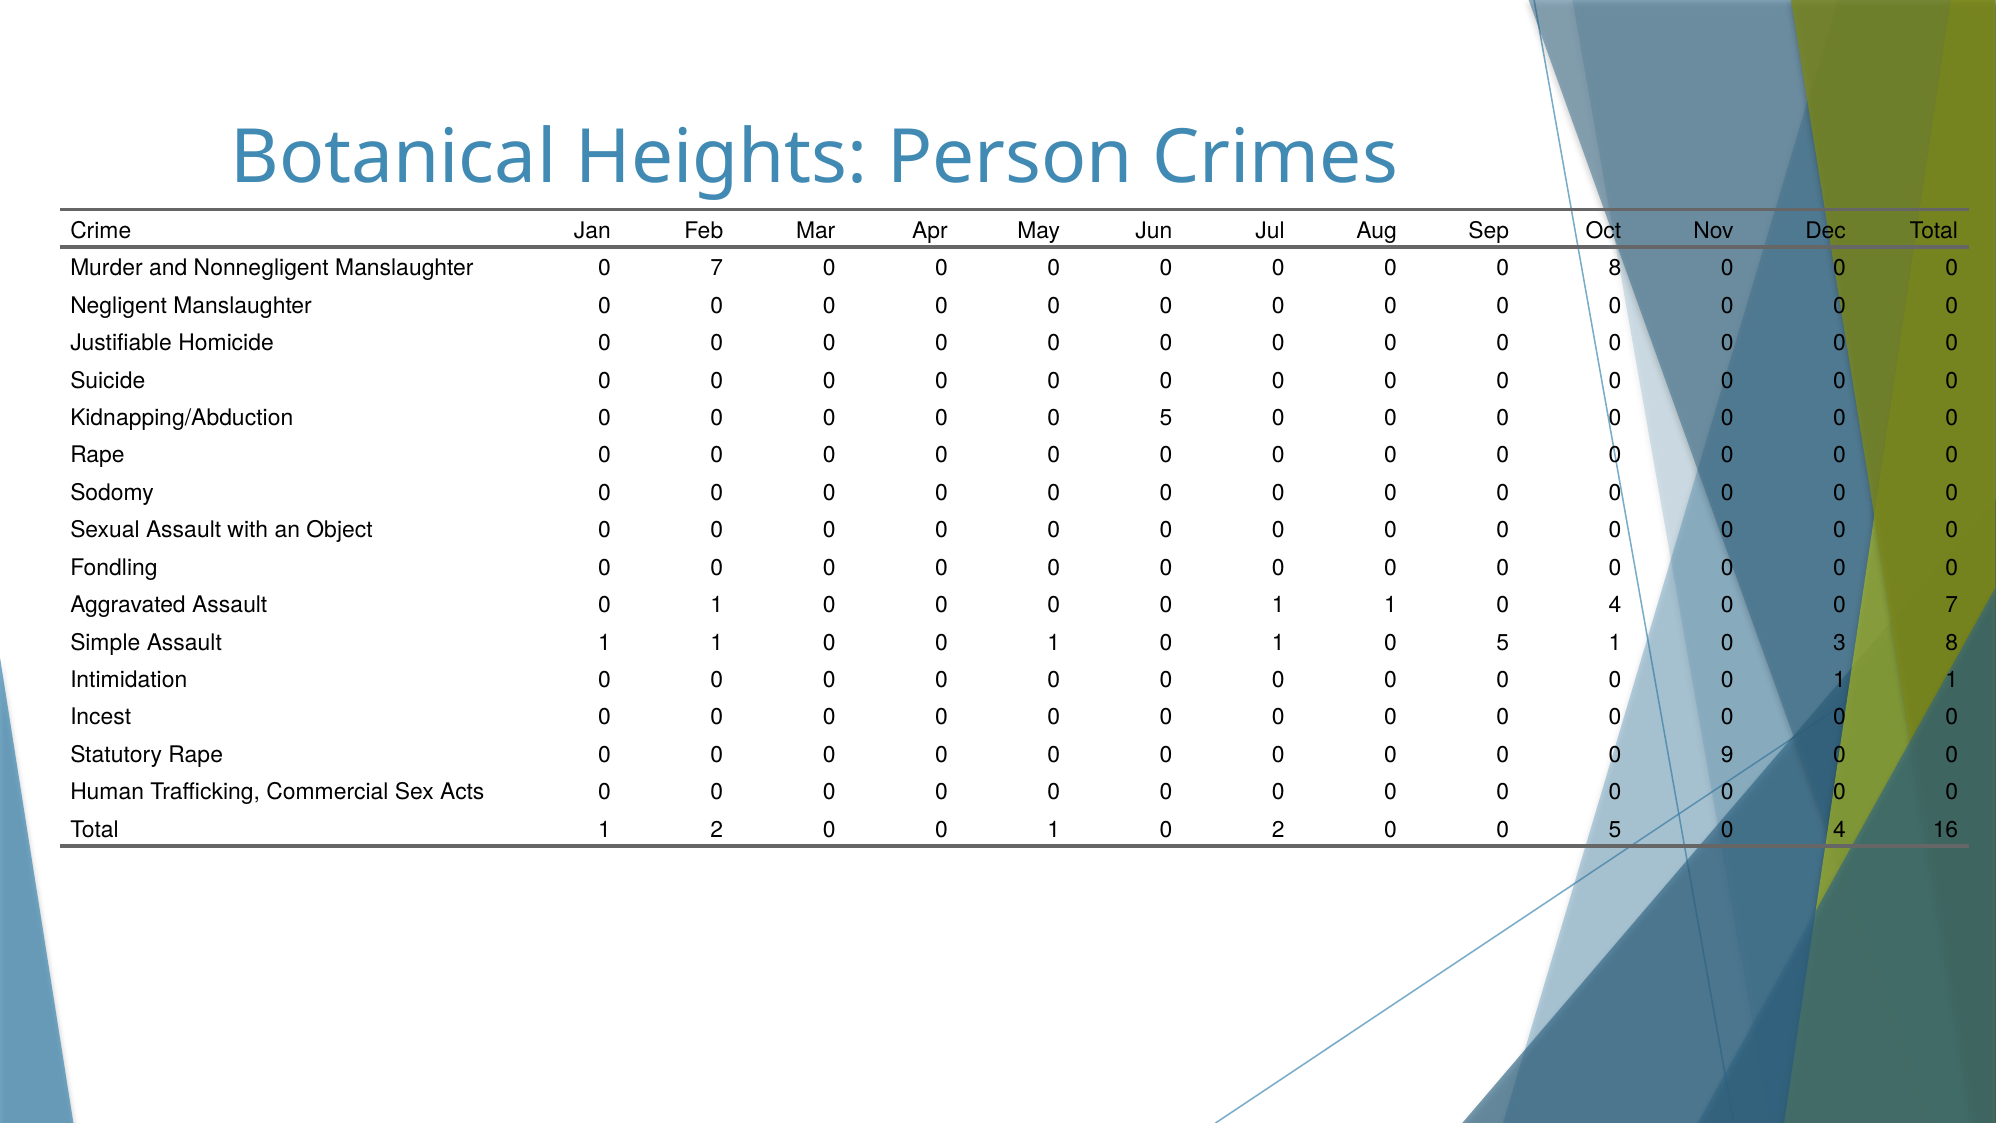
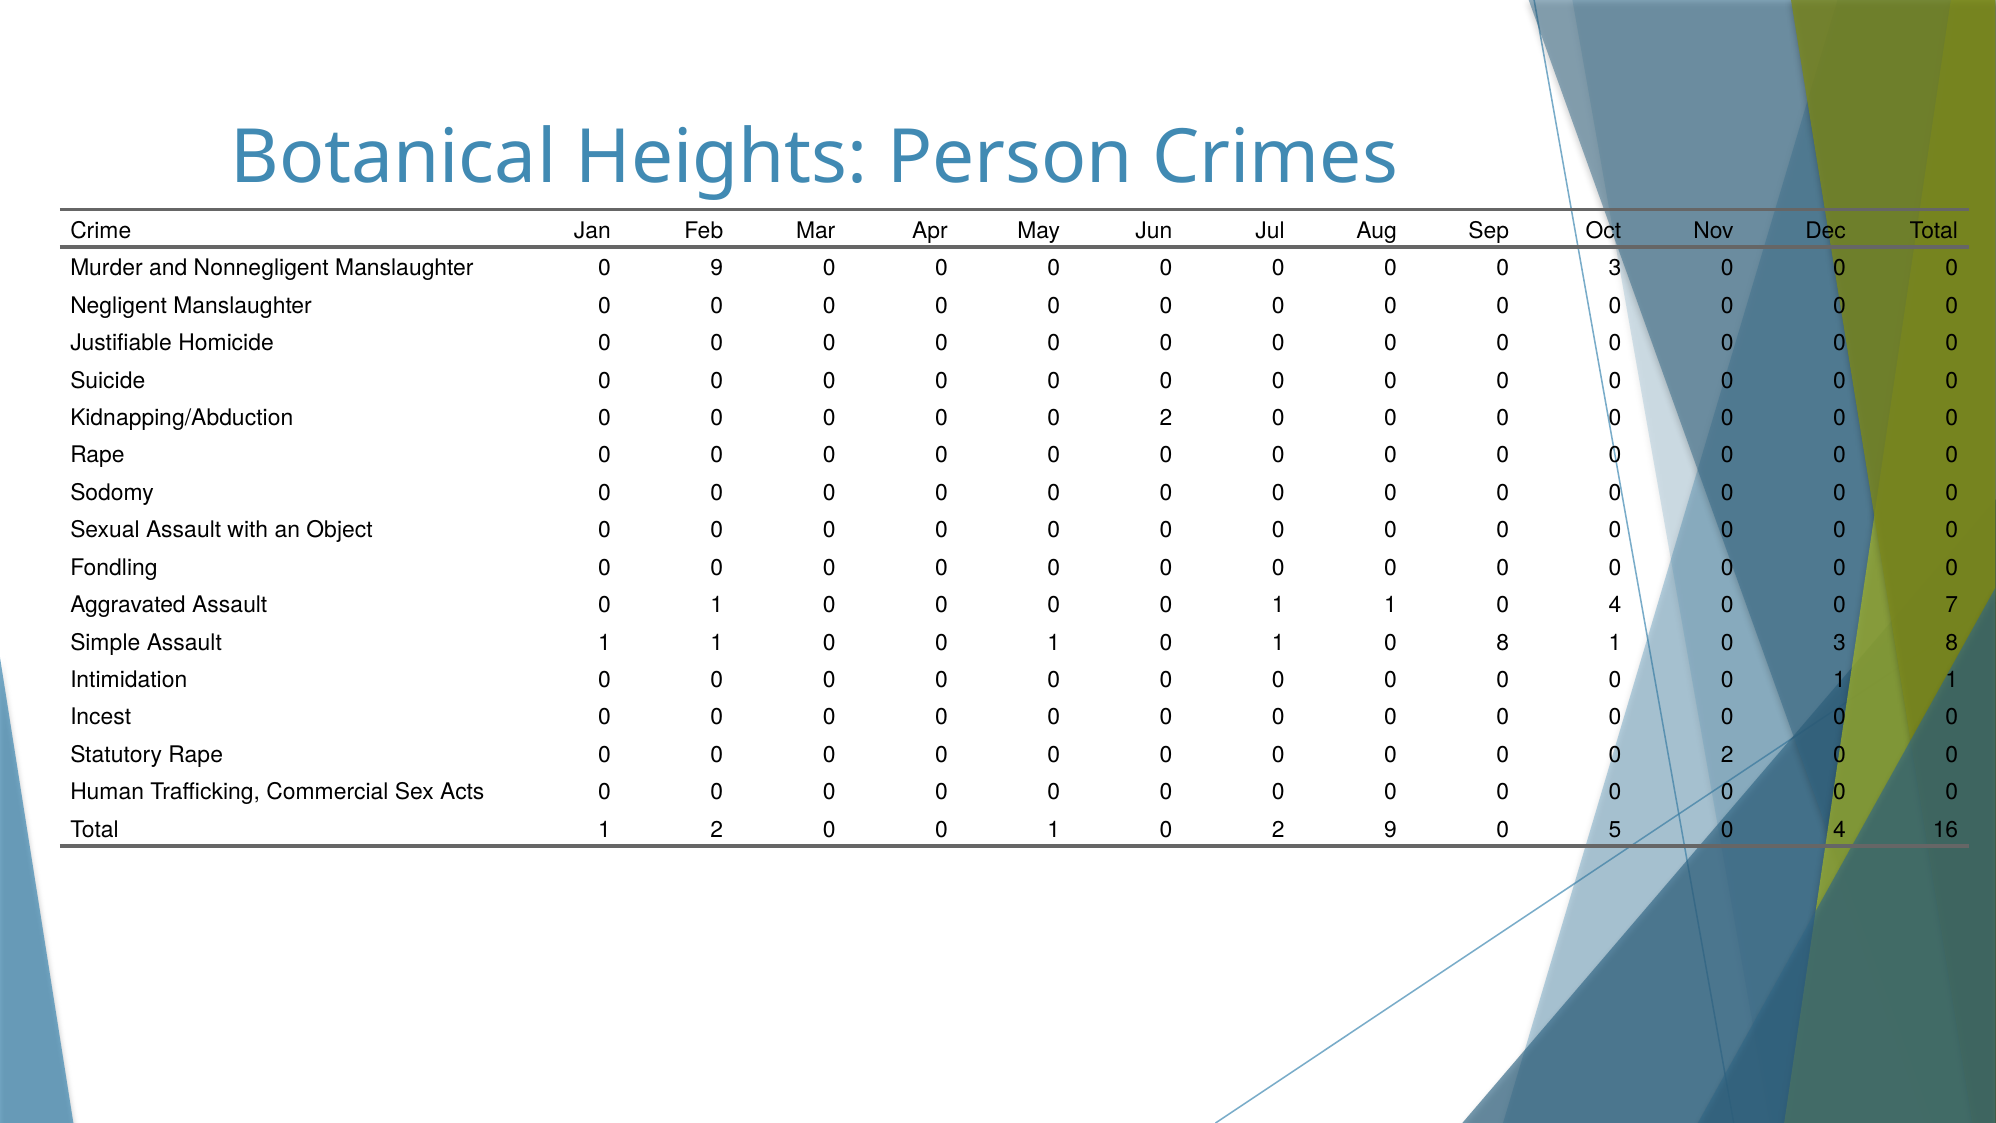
Manslaughter 0 7: 7 -> 9 (717, 268)
0 0 8: 8 -> 3 (1615, 268)
5: 5 -> 2 (1166, 418)
1 0 5: 5 -> 8 (1503, 642)
9: 9 -> 2 (1727, 755)
0 2 0: 0 -> 9 (1390, 830)
